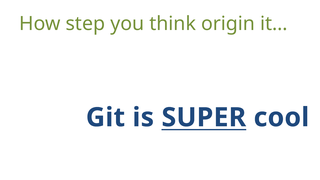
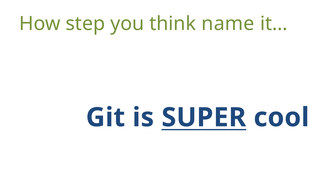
origin: origin -> name (228, 24)
